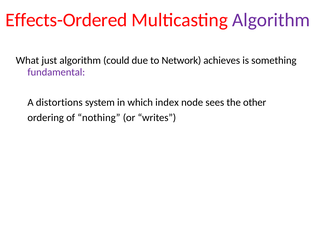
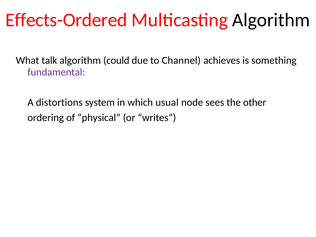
Algorithm colour: purple -> black (271, 20)
just: just -> talk (49, 60)
Network: Network -> Channel (181, 60)
index: index -> usual (167, 102)
nothing: nothing -> physical (99, 118)
